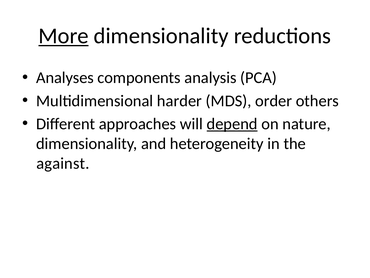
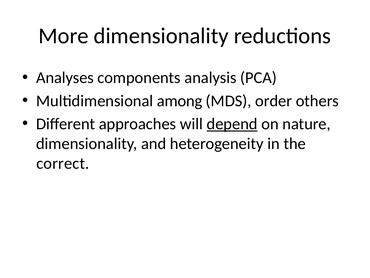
More underline: present -> none (64, 36)
harder: harder -> among (180, 101)
against: against -> correct (63, 163)
